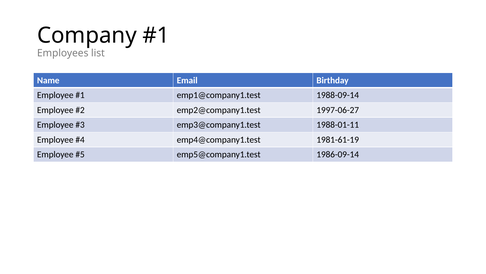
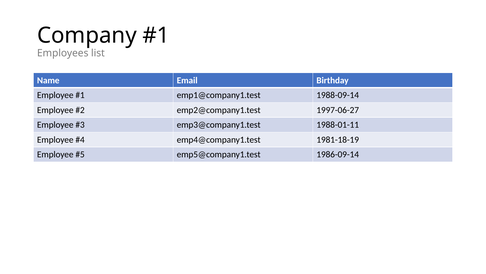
1981-61-19: 1981-61-19 -> 1981-18-19 (338, 139)
